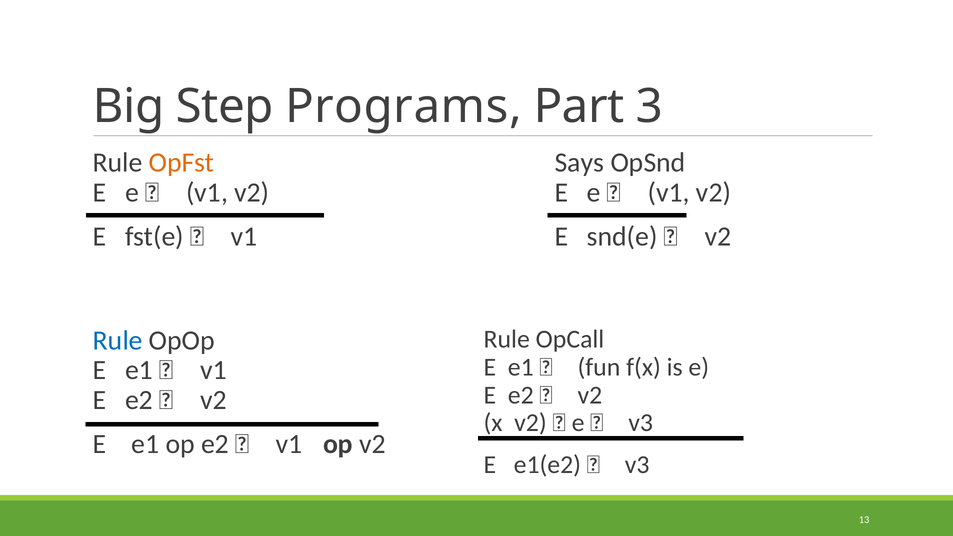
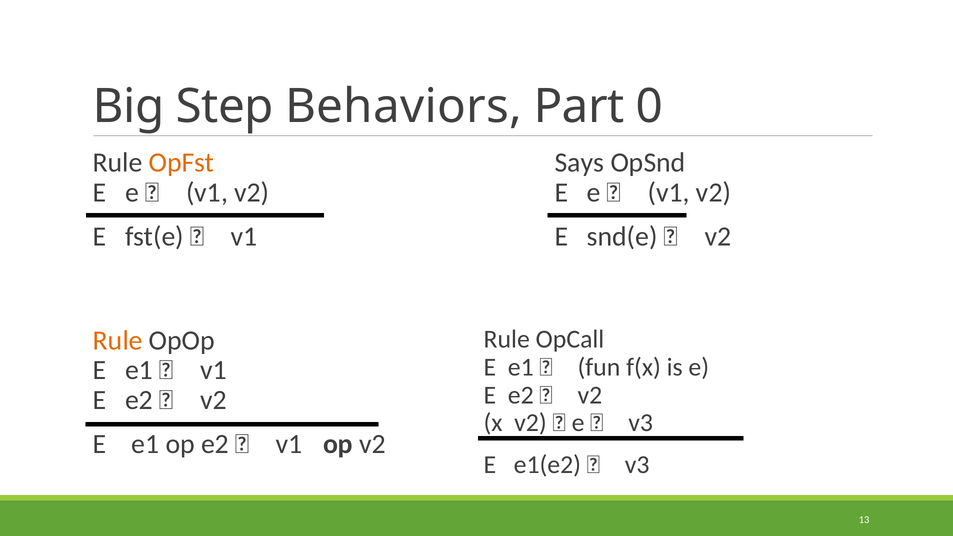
Programs: Programs -> Behaviors (404, 107)
3: 3 -> 0 (650, 107)
Rule colour: blue -> orange (118, 340)
